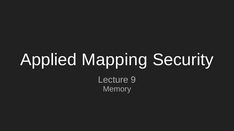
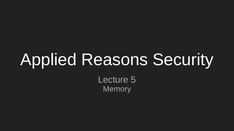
Mapping: Mapping -> Reasons (115, 60)
9: 9 -> 5 (133, 80)
